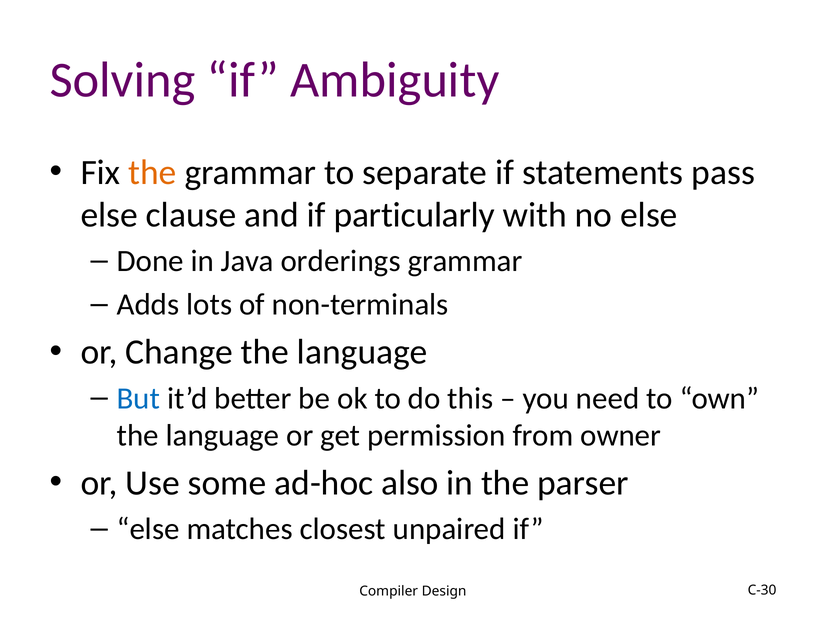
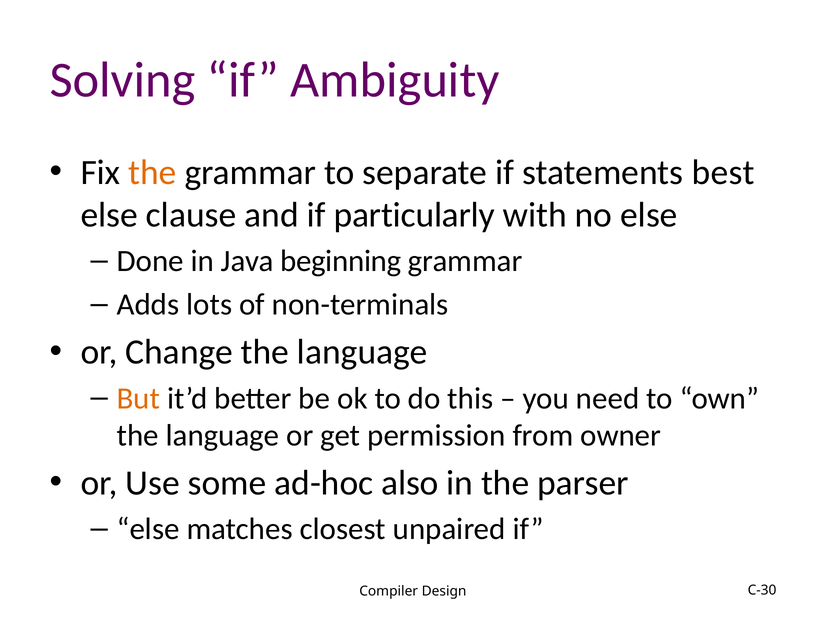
pass: pass -> best (723, 173)
orderings: orderings -> beginning (341, 261)
But colour: blue -> orange (138, 399)
